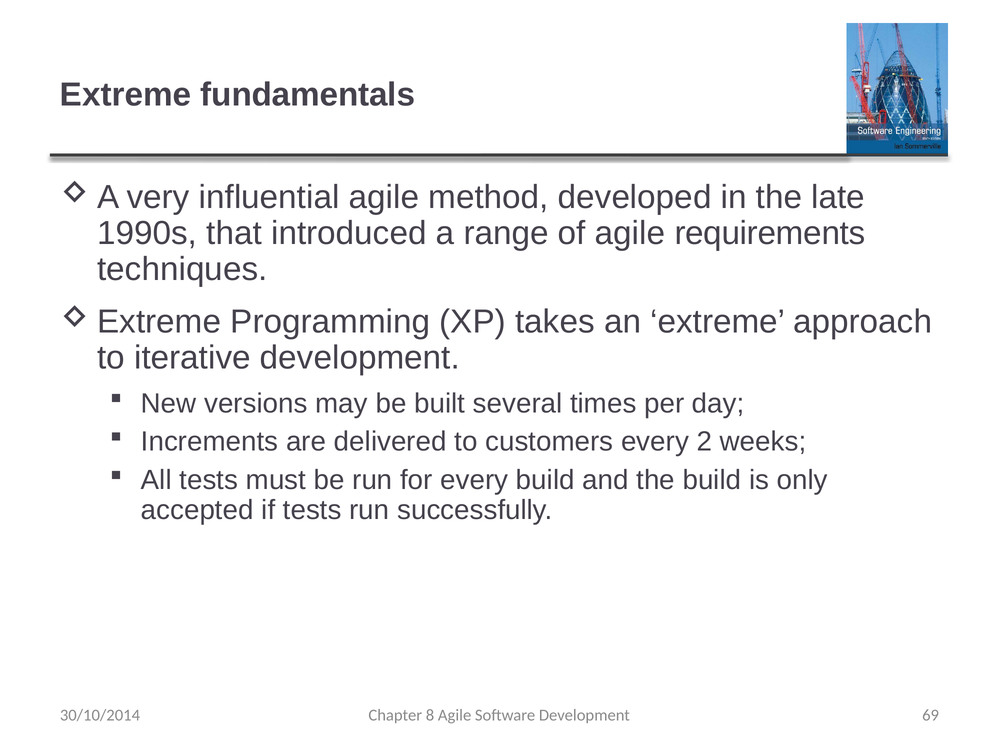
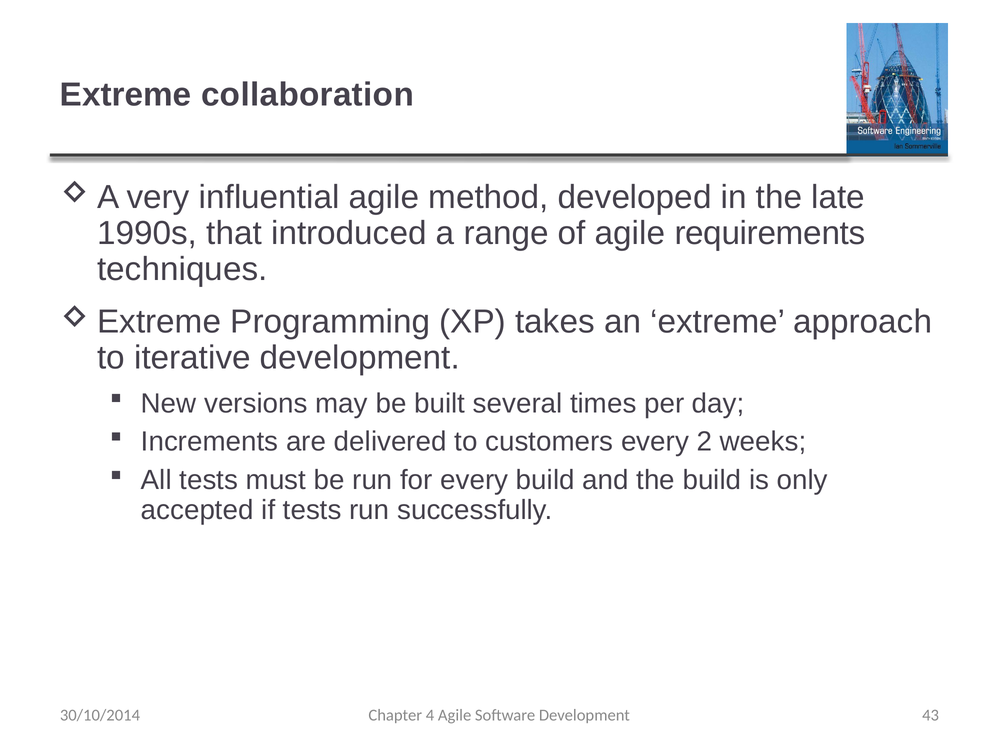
fundamentals: fundamentals -> collaboration (308, 95)
8: 8 -> 4 (430, 716)
69: 69 -> 43 (931, 715)
